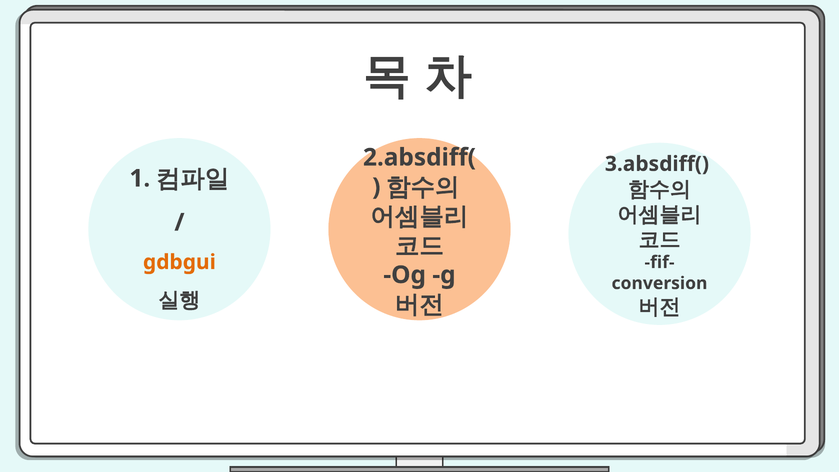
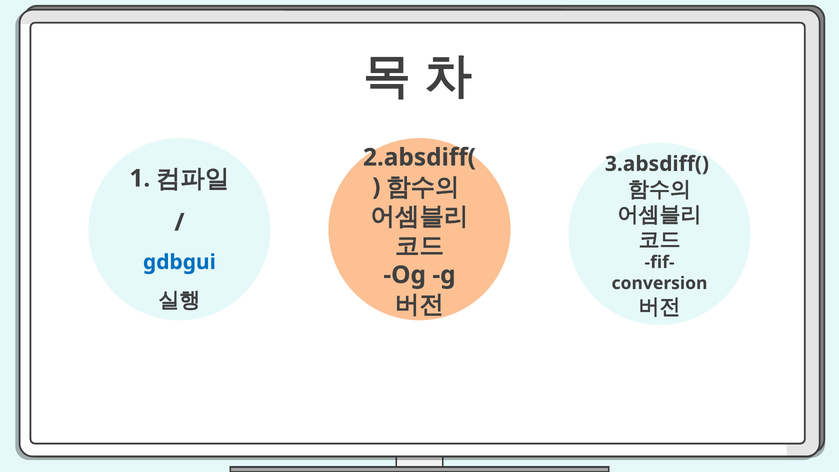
gdbgui colour: orange -> blue (179, 262)
